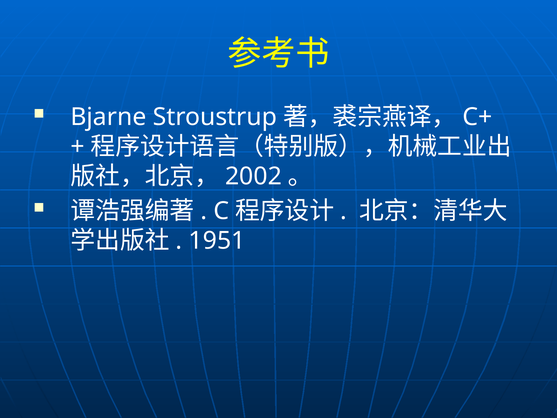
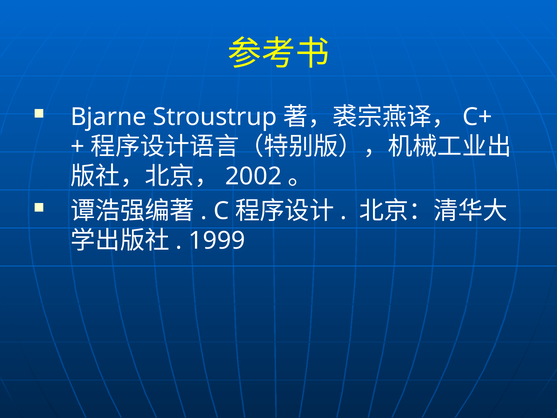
1951: 1951 -> 1999 (217, 241)
